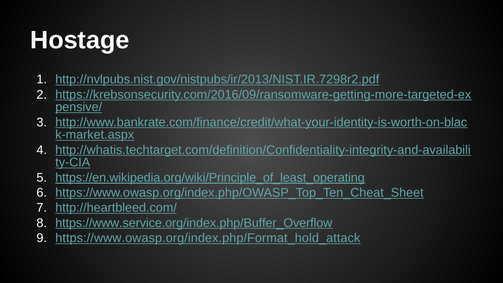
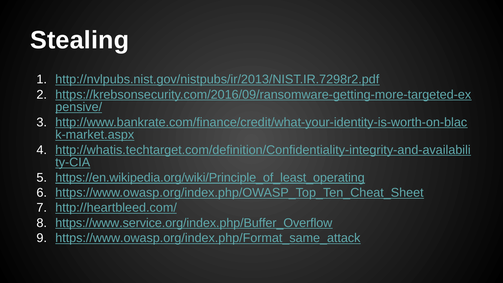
Hostage: Hostage -> Stealing (80, 40)
https://www.owasp.org/index.php/Format_hold_attack: https://www.owasp.org/index.php/Format_hold_attack -> https://www.owasp.org/index.php/Format_same_attack (208, 238)
